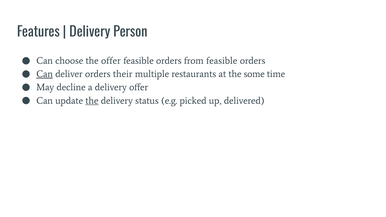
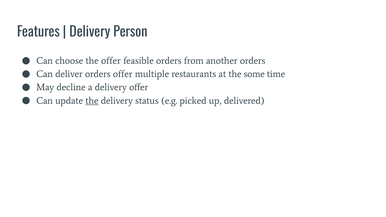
from feasible: feasible -> another (222, 61)
Can underline: present -> none (45, 74)
orders their: their -> offer (123, 74)
